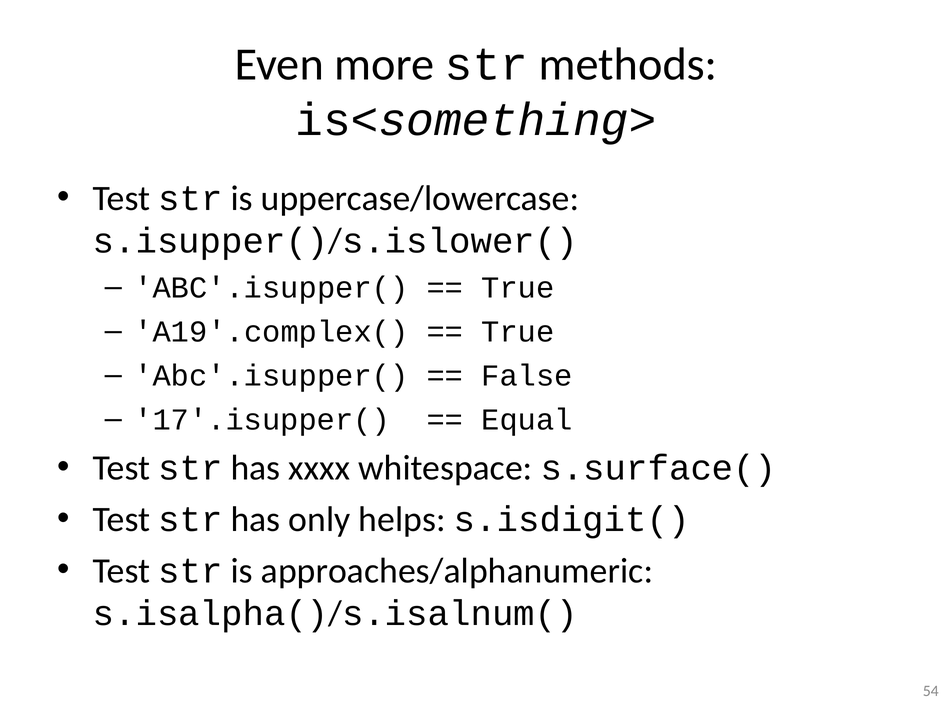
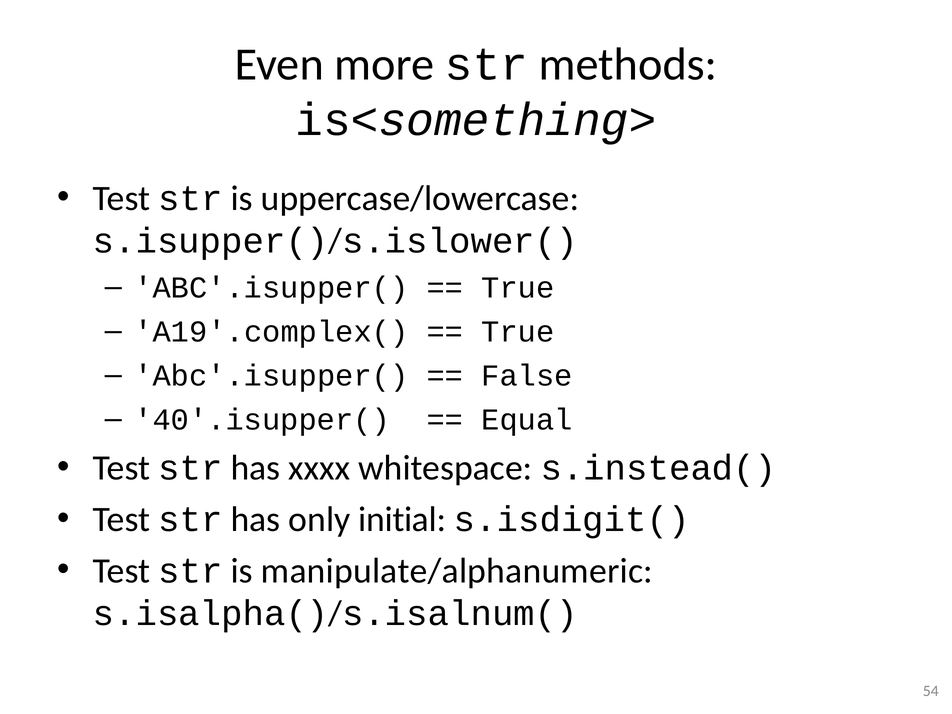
17'.isupper(: 17'.isupper( -> 40'.isupper( (262, 420)
s.surface(: s.surface( -> s.instead( (658, 468)
helps: helps -> initial (402, 519)
approaches/alphanumeric: approaches/alphanumeric -> manipulate/alphanumeric (457, 571)
